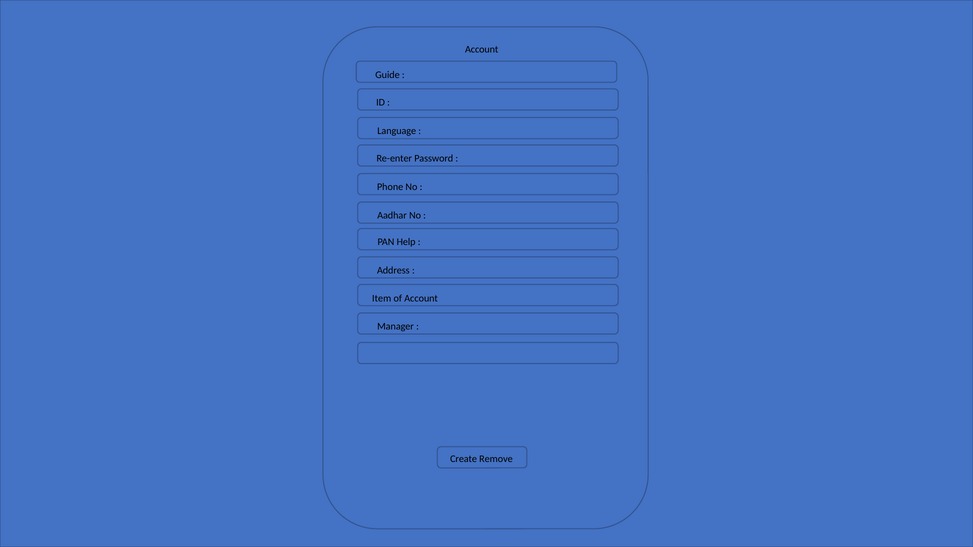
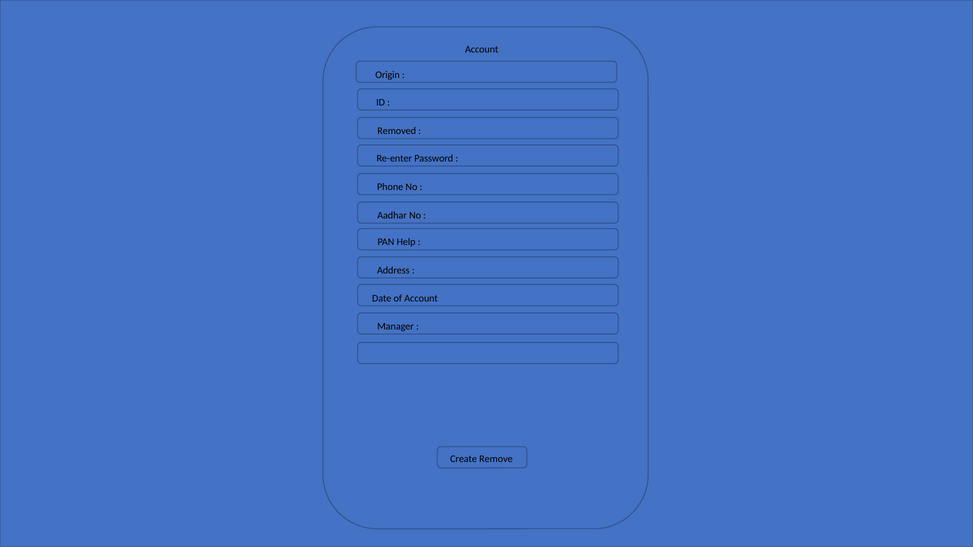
Guide: Guide -> Origin (388, 75)
Language: Language -> Removed (397, 131)
Item: Item -> Date (382, 298)
